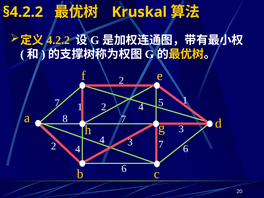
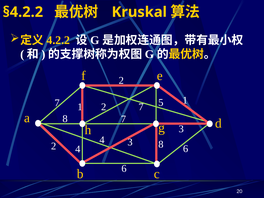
2 4: 4 -> 7 (141, 107)
7: 7 -> 8 (161, 144)
